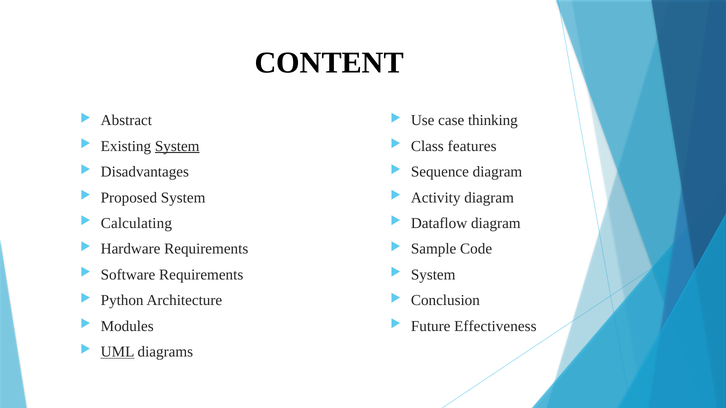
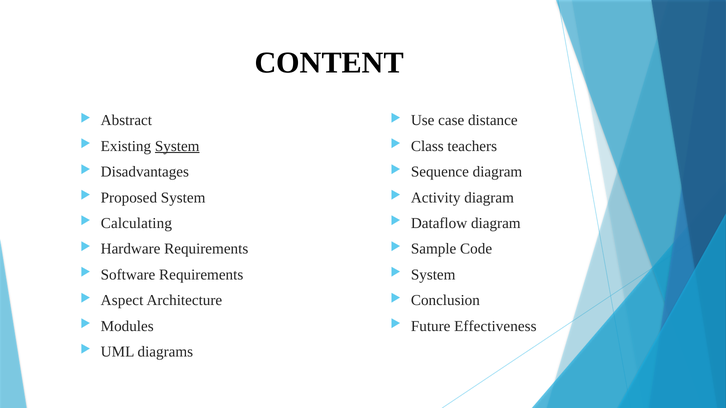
thinking: thinking -> distance (493, 121)
features: features -> teachers (472, 146)
Python: Python -> Aspect (122, 301)
UML underline: present -> none (118, 352)
